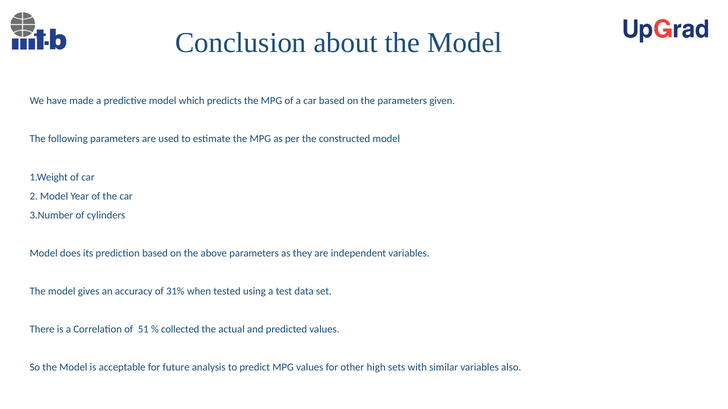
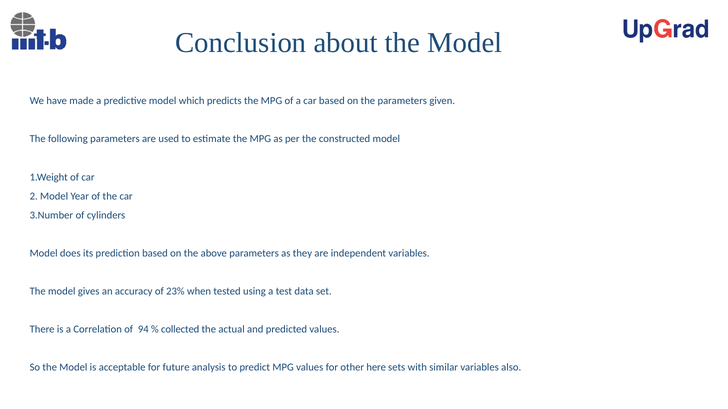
31%: 31% -> 23% (175, 292)
51: 51 -> 94 (143, 330)
high: high -> here (376, 368)
